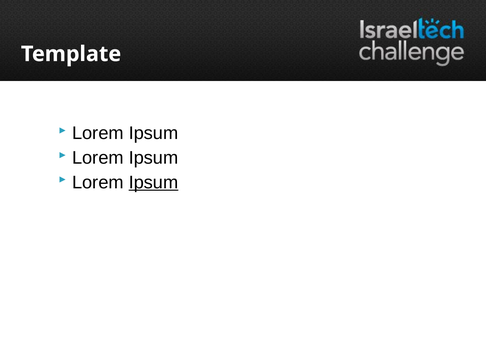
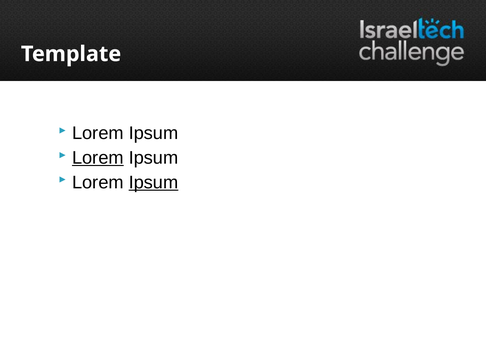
Lorem underline: none -> present (98, 158)
